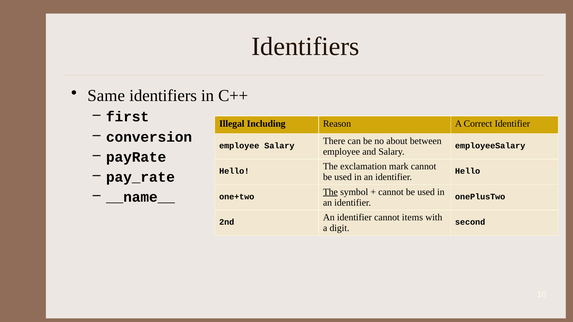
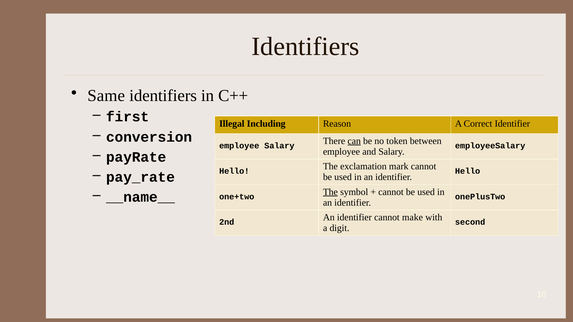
can underline: none -> present (354, 141)
about: about -> token (397, 141)
items: items -> make (412, 218)
